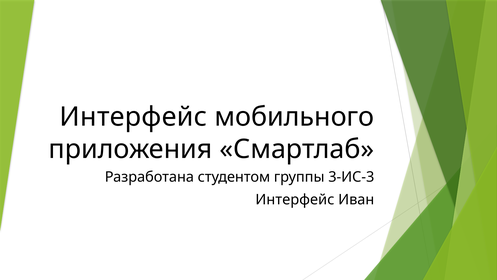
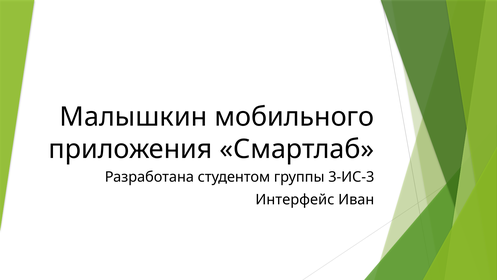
Интерфейс: Интерфейс -> Малышкин (133, 117)
